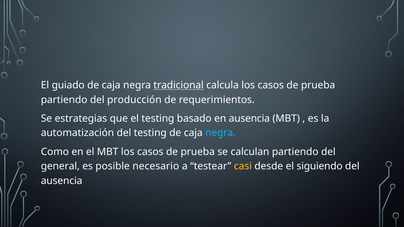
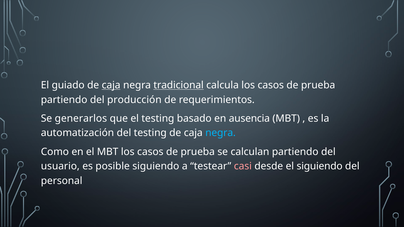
caja underline: none -> present (111, 85)
estrategias: estrategias -> generarlos (81, 119)
general: general -> usuario (60, 166)
posible necesario: necesario -> siguiendo (156, 166)
casi colour: yellow -> pink (243, 166)
ausencia: ausencia -> personal (62, 181)
